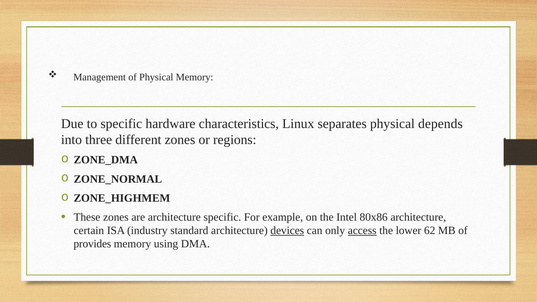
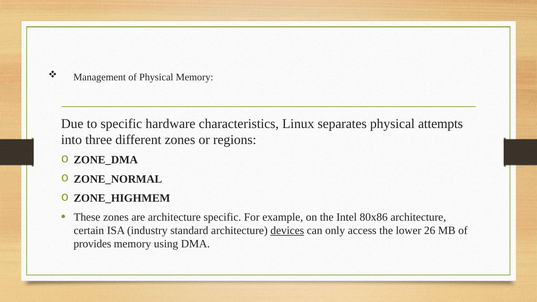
depends: depends -> attempts (441, 124)
access underline: present -> none (362, 231)
62: 62 -> 26 (430, 231)
